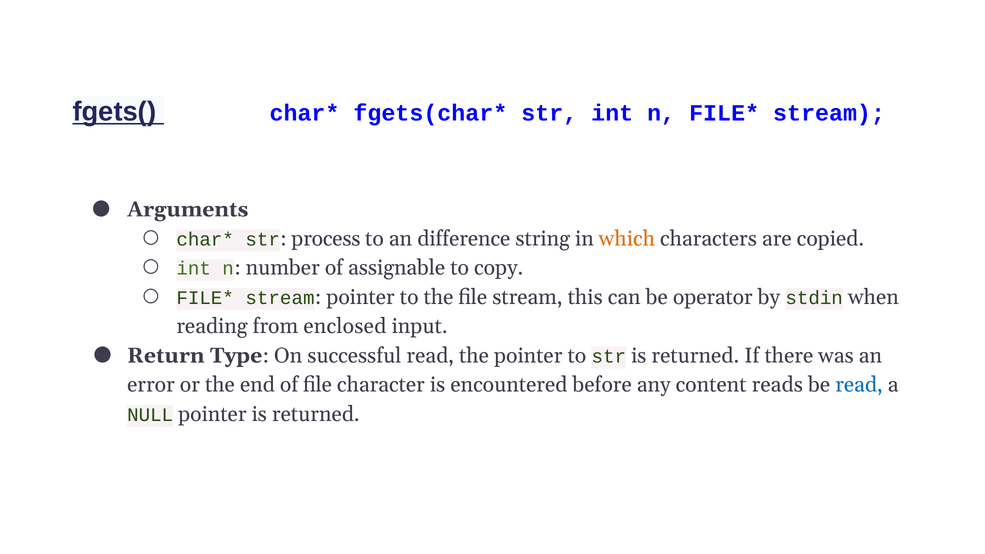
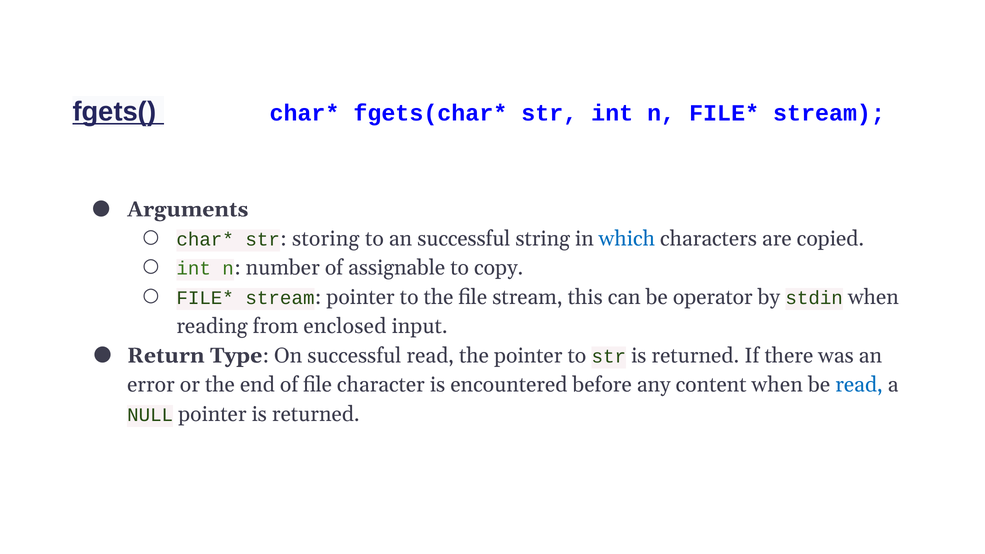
process: process -> storing (326, 239)
an difference: difference -> successful (464, 239)
which colour: orange -> blue (627, 239)
content reads: reads -> when (777, 385)
